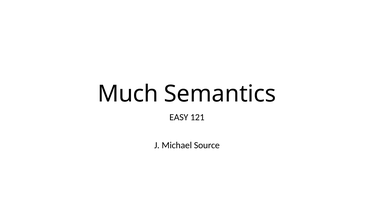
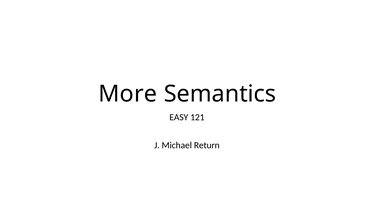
Much: Much -> More (128, 93)
Source: Source -> Return (207, 145)
